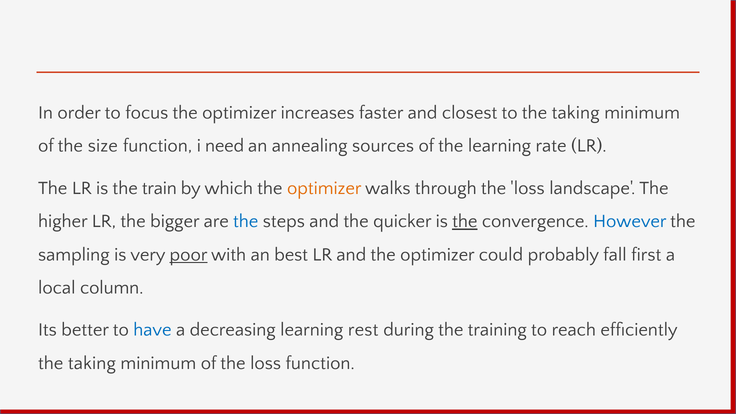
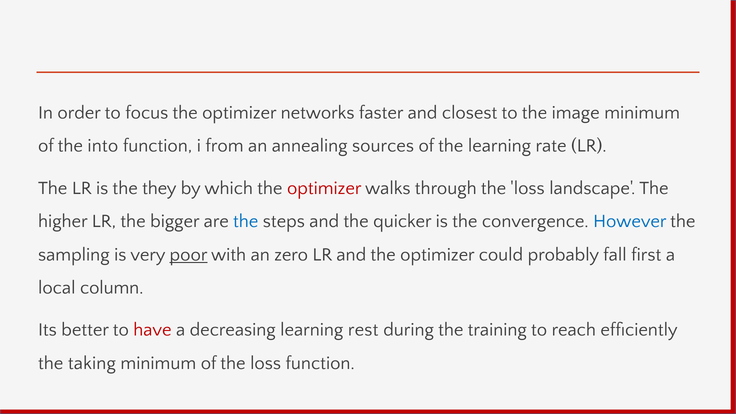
increases: increases -> networks (318, 113)
to the taking: taking -> image (576, 113)
size: size -> into (103, 146)
need: need -> from (225, 146)
train: train -> they (159, 188)
optimizer colour: orange -> red (324, 188)
the underline: present -> none (465, 221)
best: best -> zero (291, 254)
have colour: blue -> red (152, 330)
